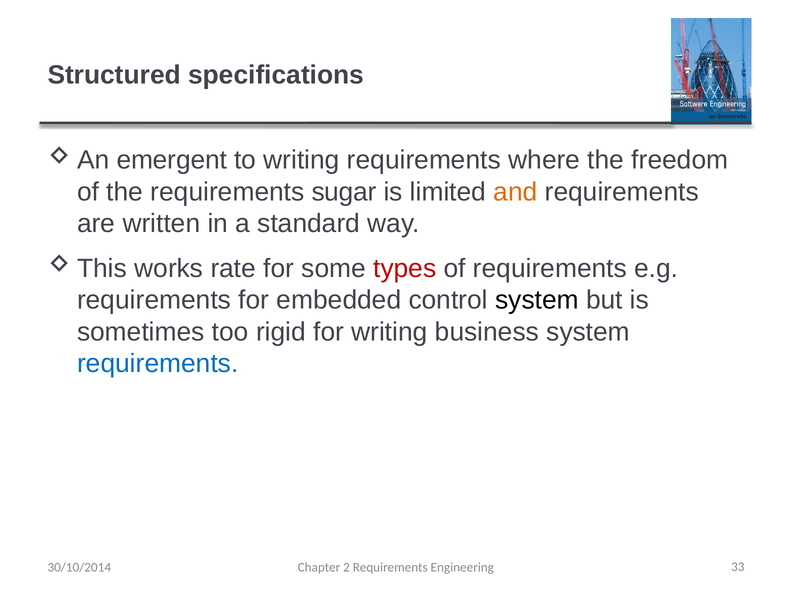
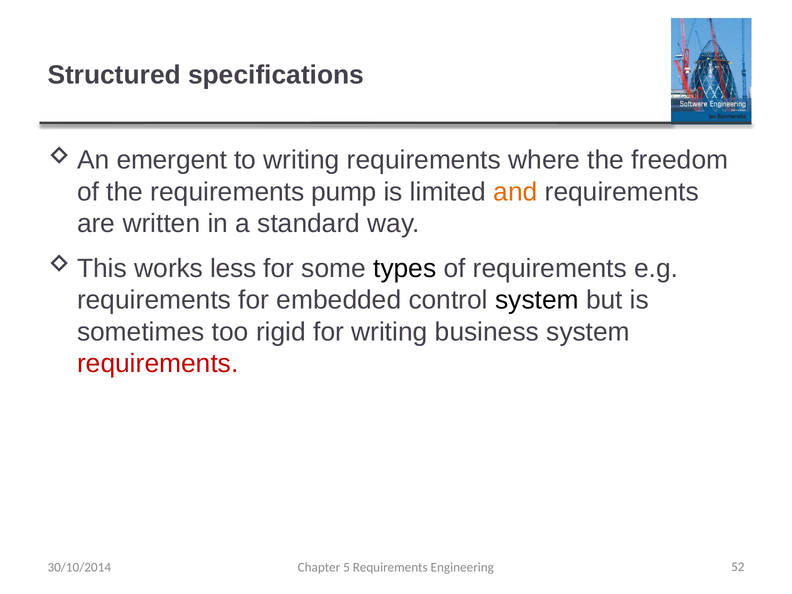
sugar: sugar -> pump (344, 192)
rate: rate -> less (233, 268)
types colour: red -> black (405, 268)
requirements colour: blue -> red (158, 363)
2: 2 -> 5 (347, 567)
33: 33 -> 52 (738, 567)
